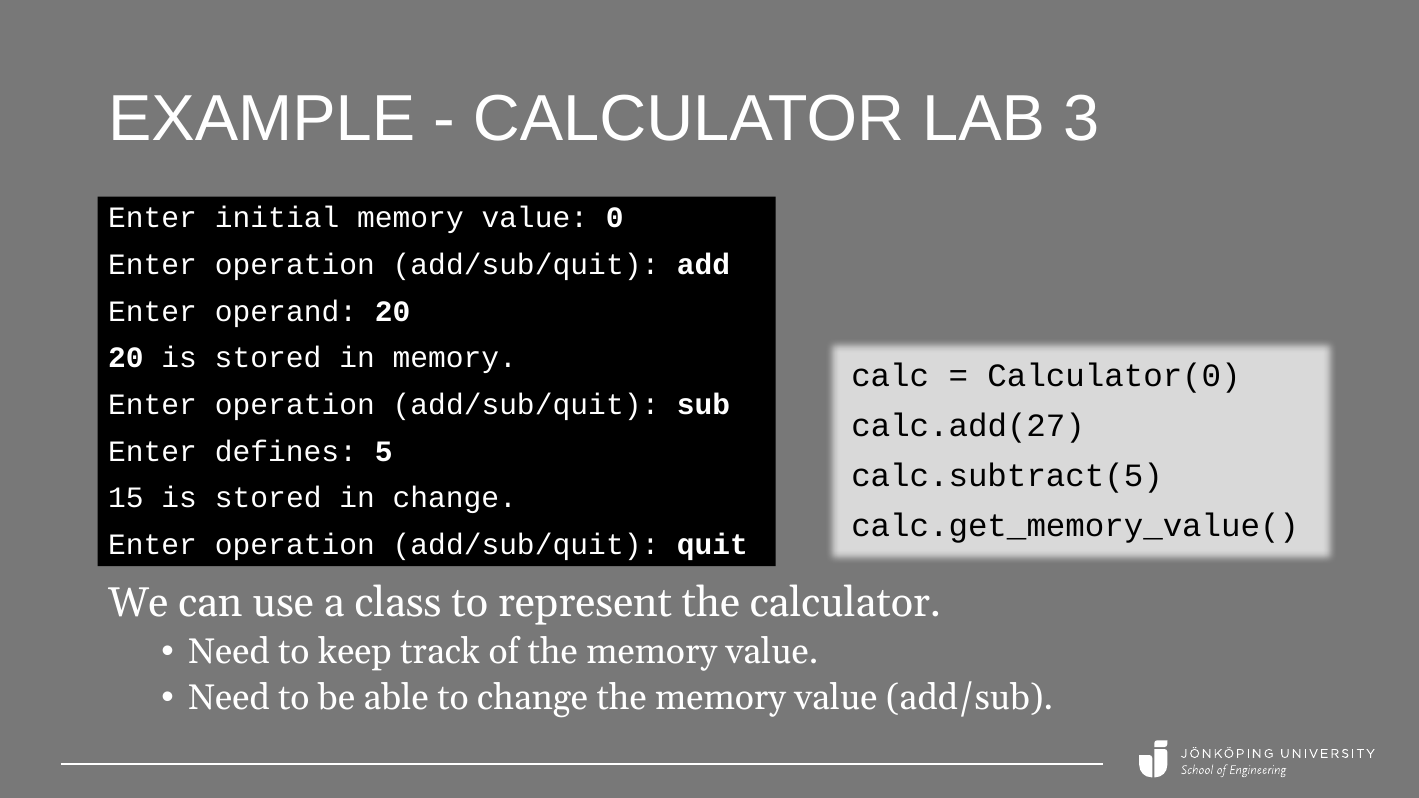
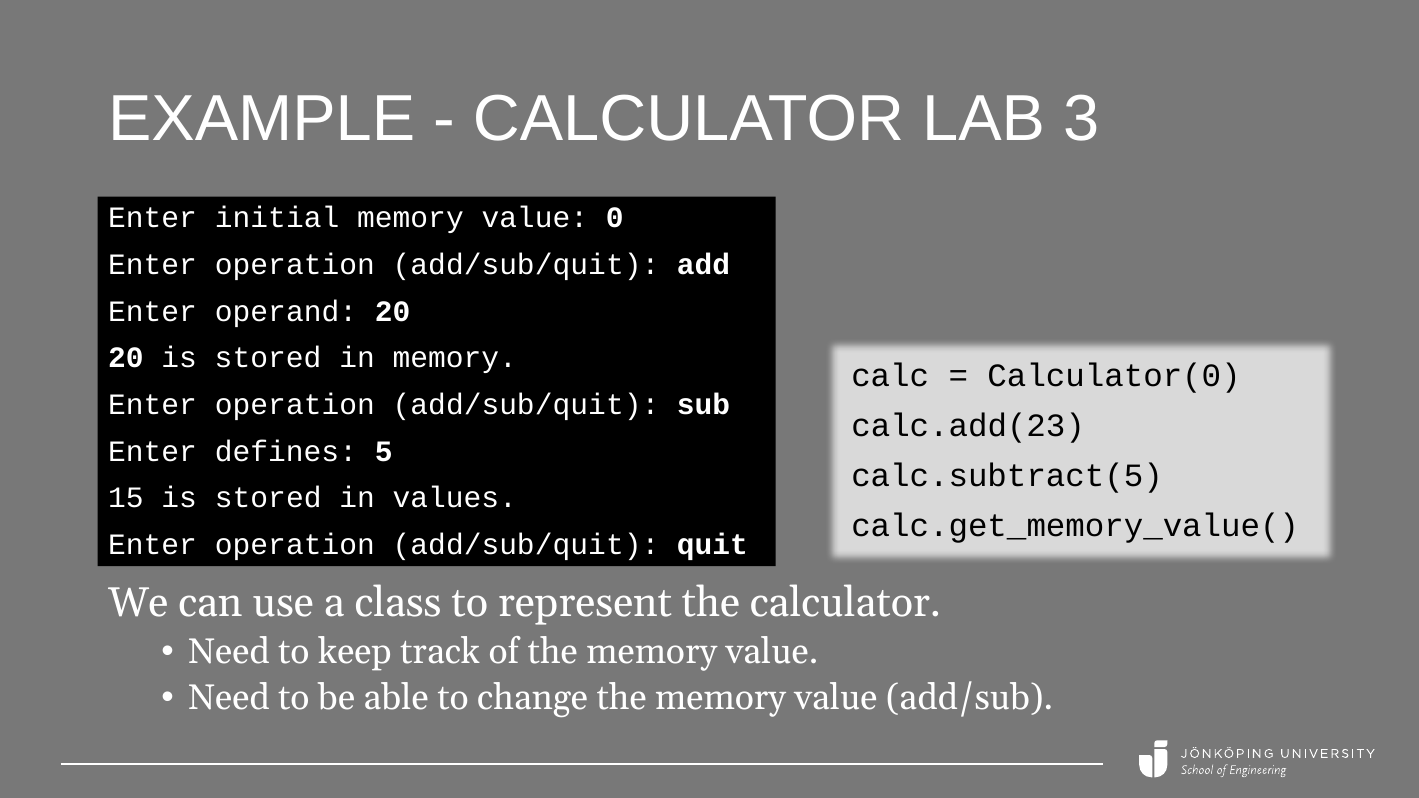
calc.add(27: calc.add(27 -> calc.add(23 (968, 426)
in change: change -> values (455, 498)
